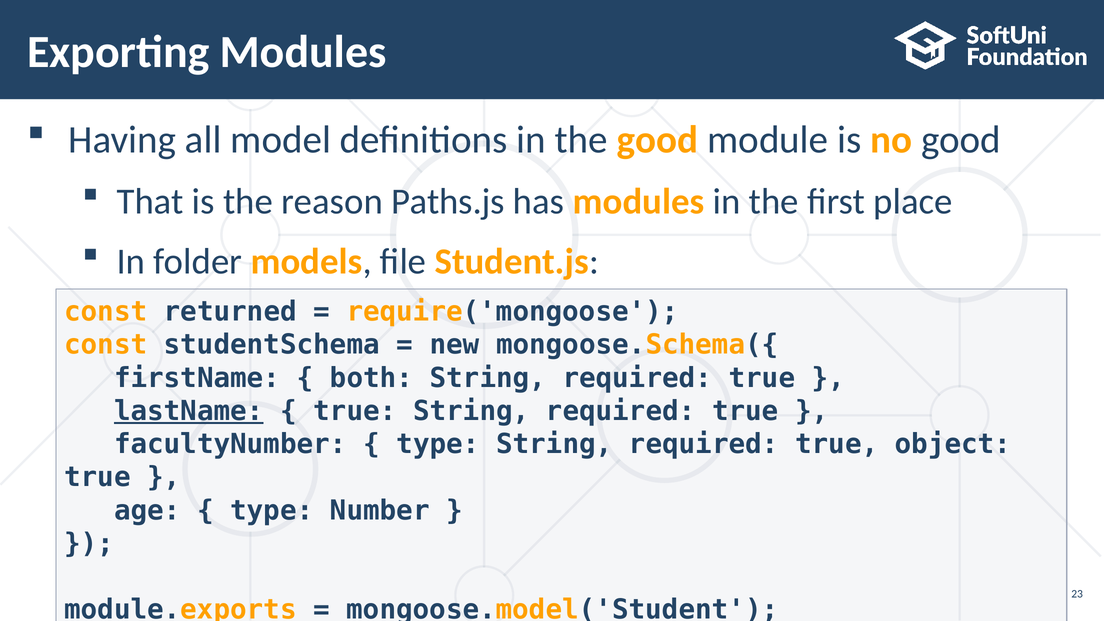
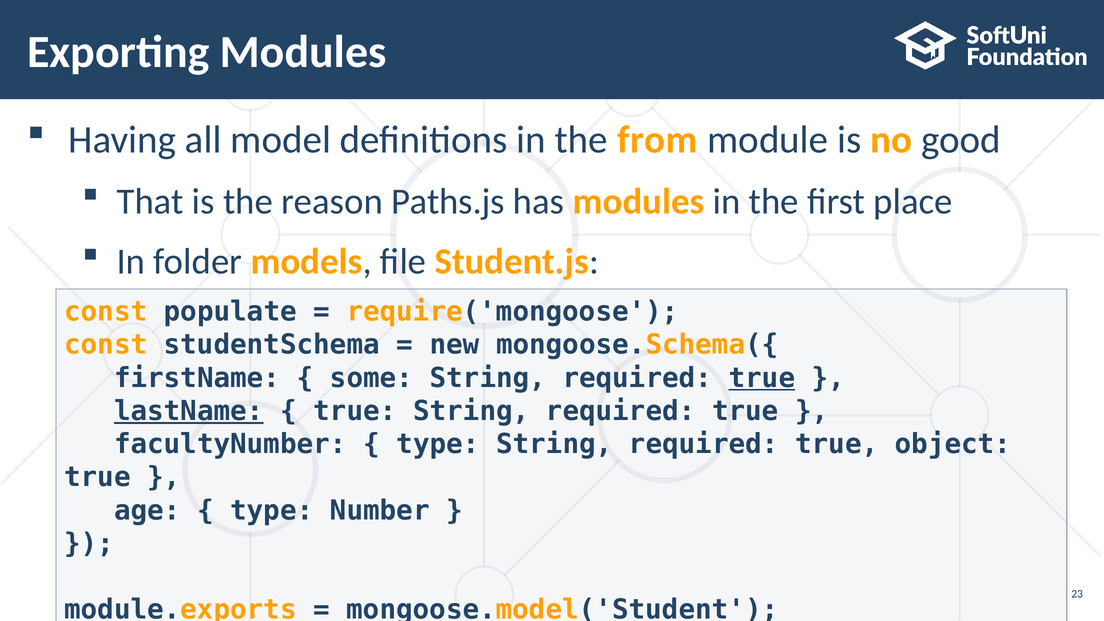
the good: good -> from (657, 140)
returned: returned -> populate (230, 312)
both: both -> some (371, 378)
true underline: none -> present (762, 378)
